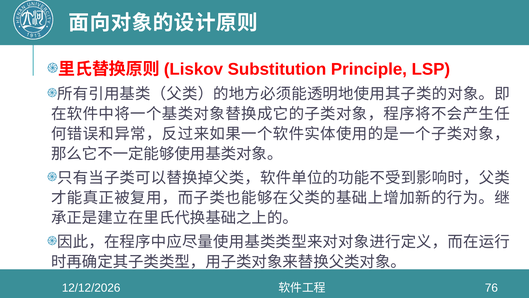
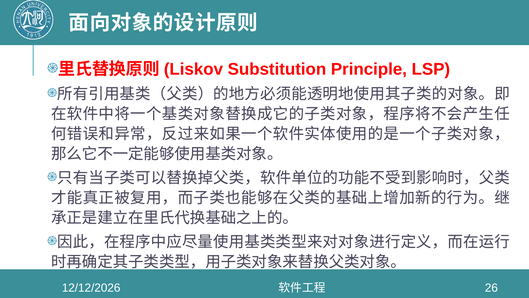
76: 76 -> 26 (491, 288)
